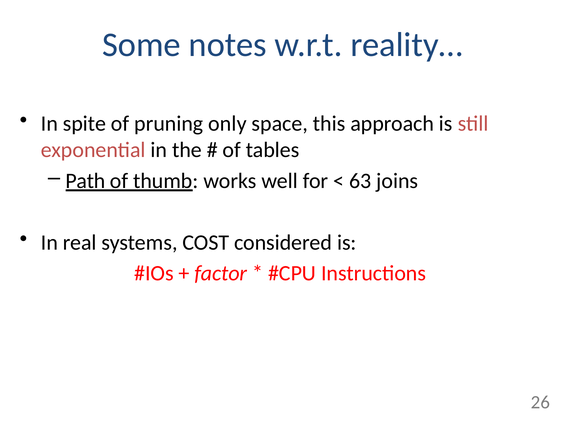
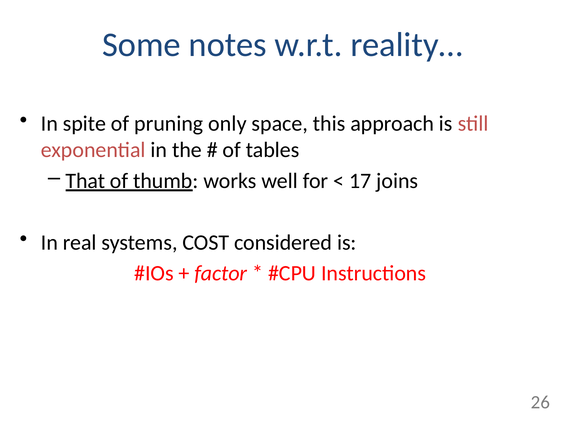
Path: Path -> That (85, 181)
63: 63 -> 17 (360, 181)
